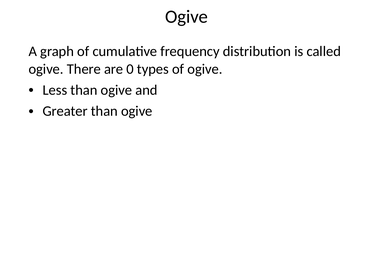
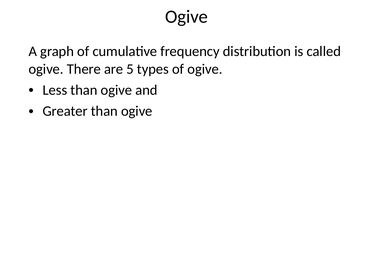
0: 0 -> 5 (130, 69)
